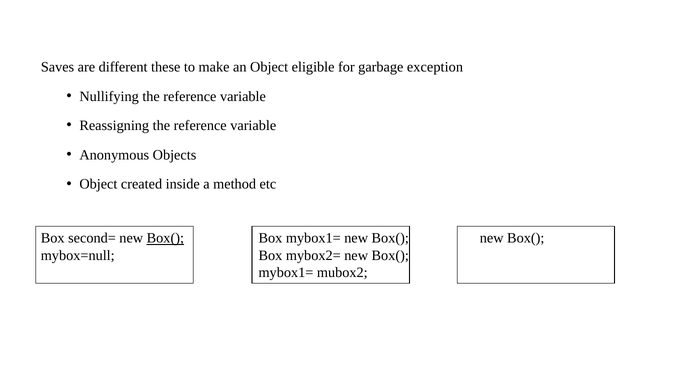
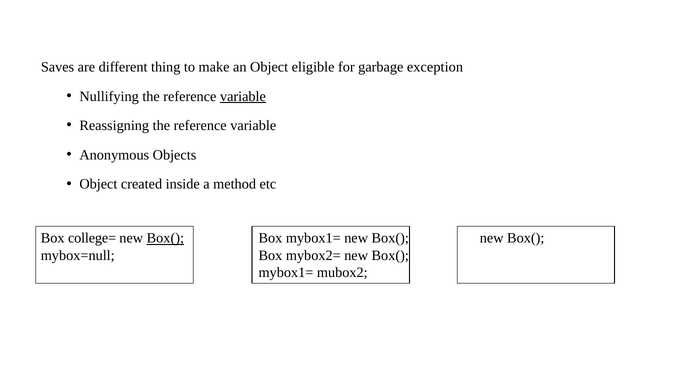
these: these -> thing (166, 67)
variable underline: none -> present (243, 96)
second=: second= -> college= (92, 238)
